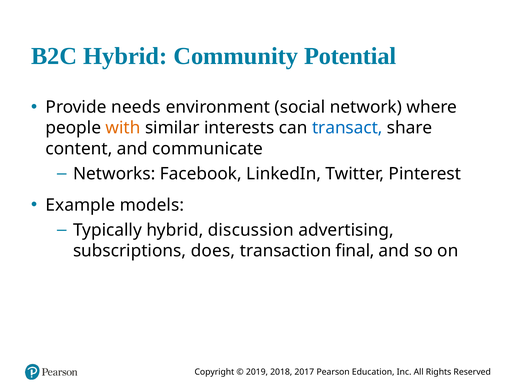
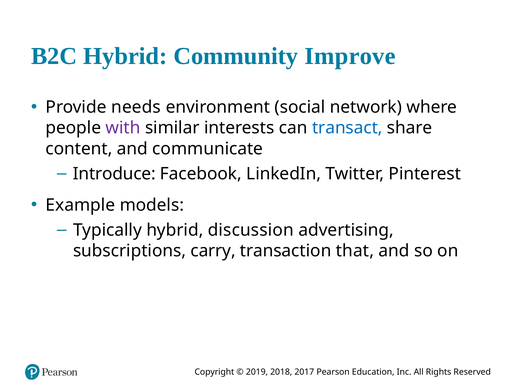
Potential: Potential -> Improve (350, 56)
with colour: orange -> purple (123, 128)
Networks: Networks -> Introduce (114, 174)
does: does -> carry (213, 251)
final: final -> that (355, 251)
